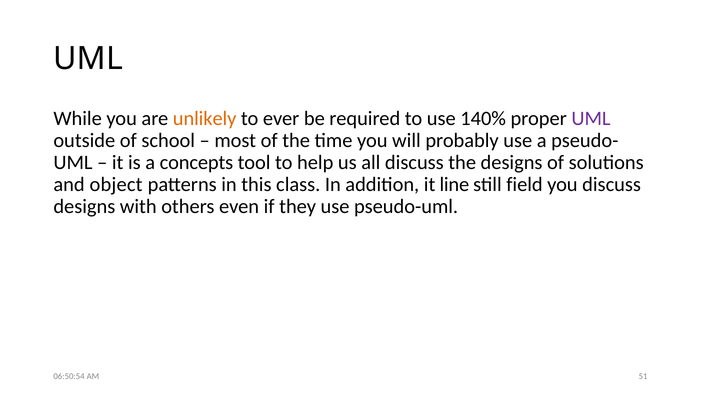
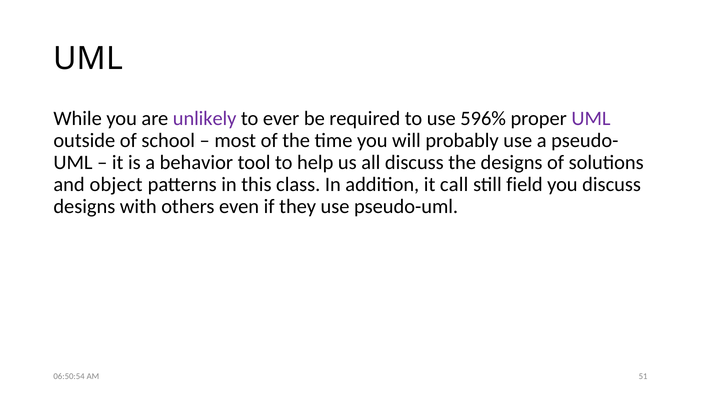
unlikely colour: orange -> purple (205, 119)
140%: 140% -> 596% (483, 119)
concepts: concepts -> behavior (196, 163)
line: line -> call (454, 185)
